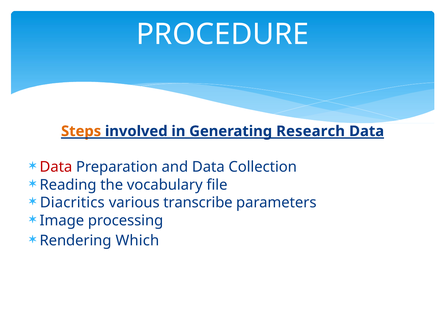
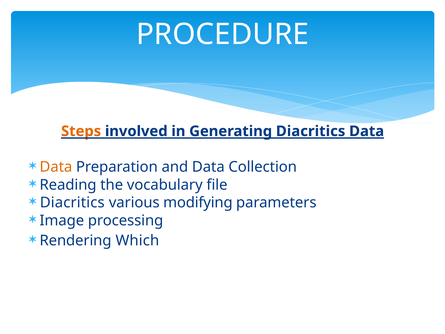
Generating Research: Research -> Diacritics (311, 131)
Data colour: red -> orange (56, 167)
transcribe: transcribe -> modifying (198, 203)
